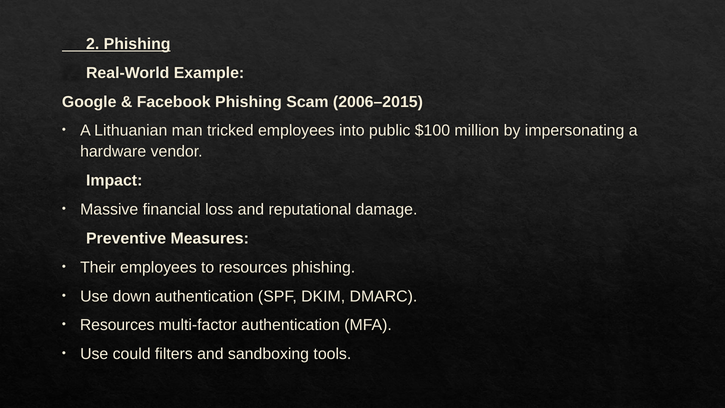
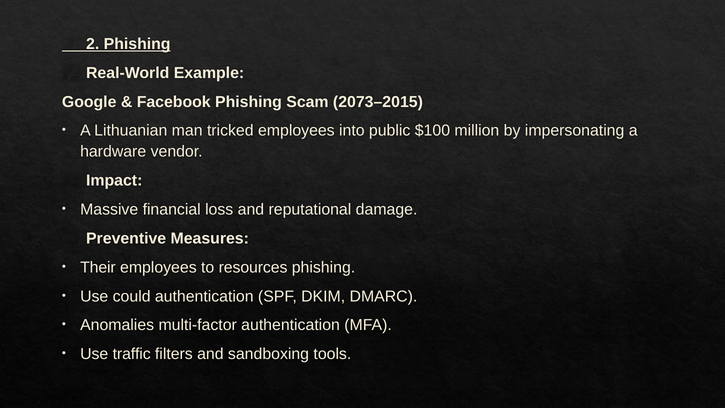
2006–2015: 2006–2015 -> 2073–2015 (378, 102)
down: down -> could (132, 296)
Resources: Resources -> Anomalies (117, 325)
could: could -> traffic (132, 354)
